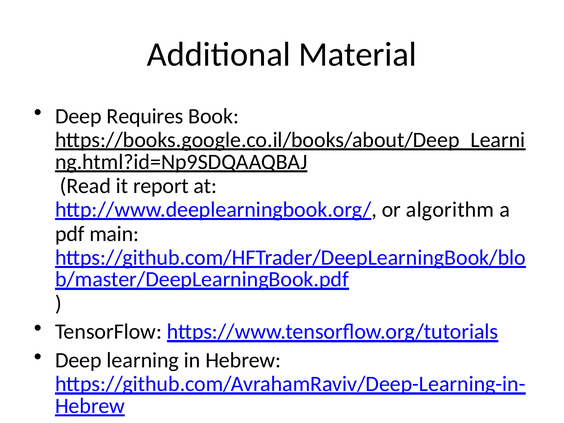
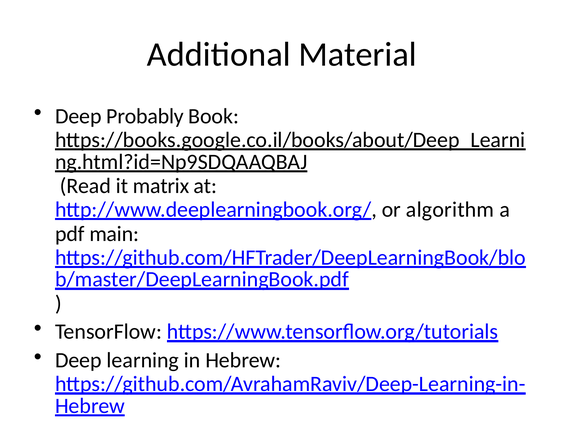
Requires: Requires -> Probably (145, 116)
report: report -> matrix (161, 186)
